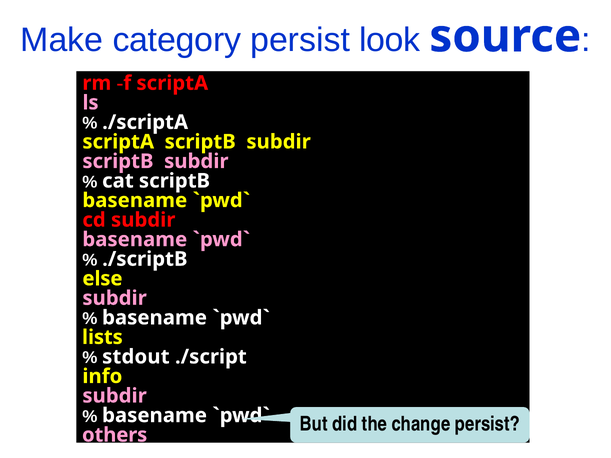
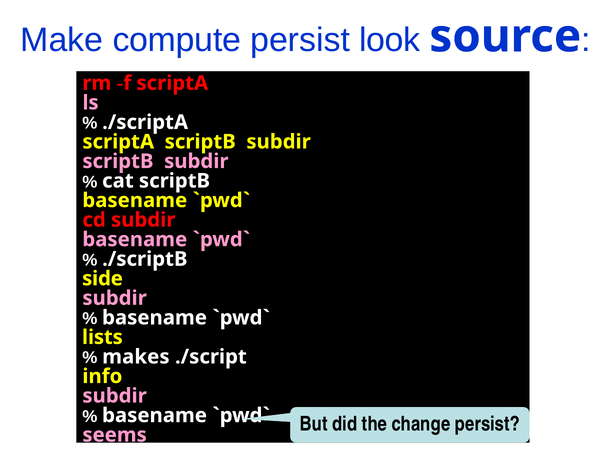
category: category -> compute (177, 40)
else: else -> side (102, 279)
stdout: stdout -> makes (136, 357)
others: others -> seems (115, 435)
